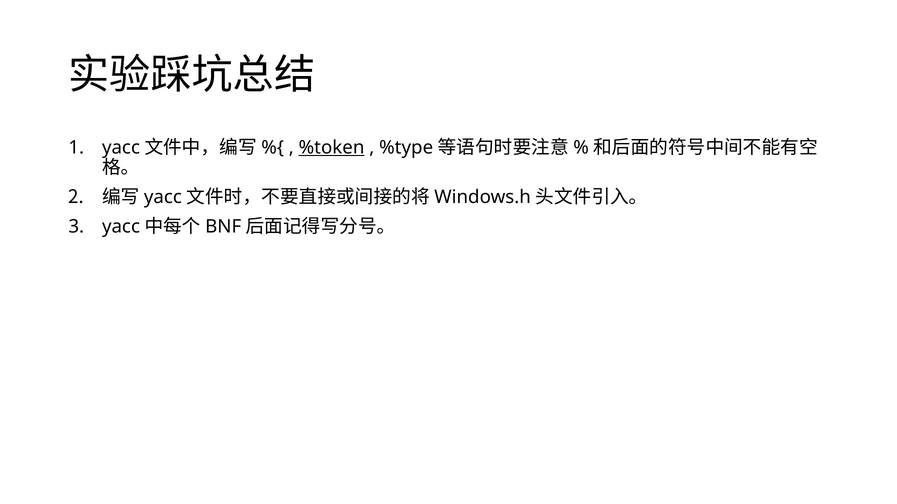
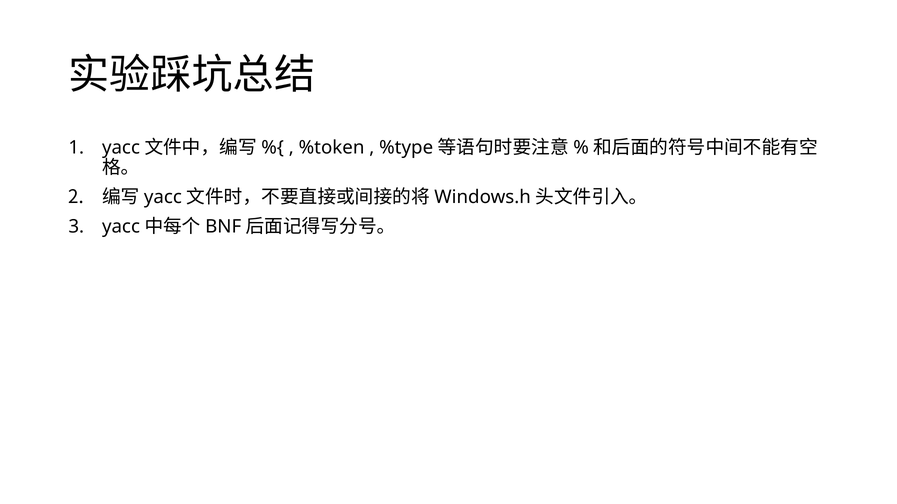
%token underline: present -> none (332, 148)
